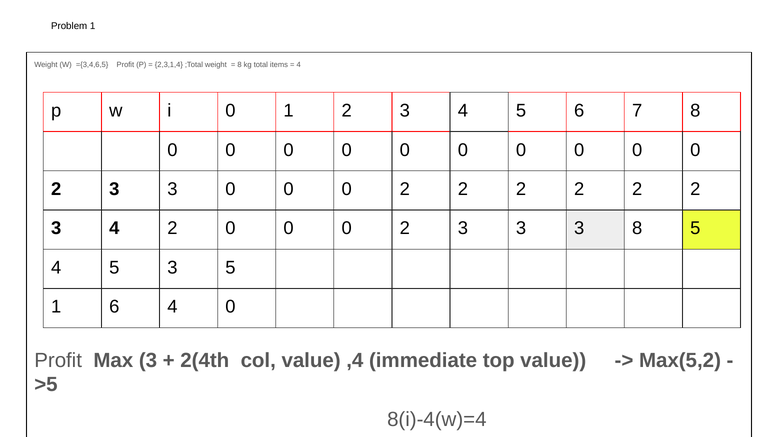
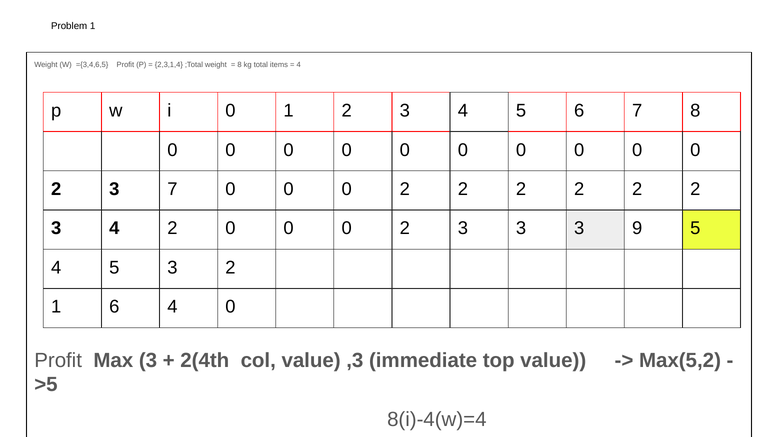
3: 3 -> 7 (172, 189)
3 8: 8 -> 9 (637, 229)
3 5: 5 -> 2 (230, 268)
,4: ,4 -> ,3 (355, 361)
